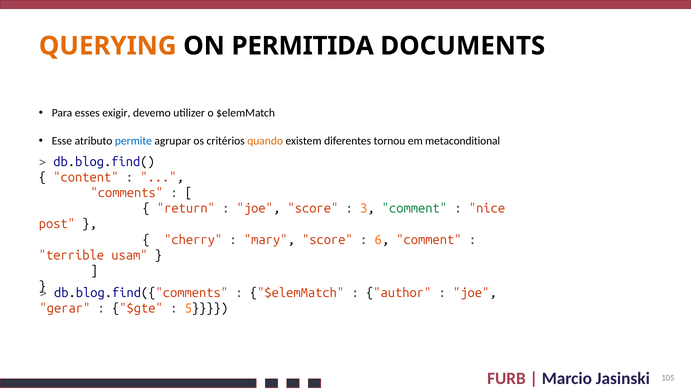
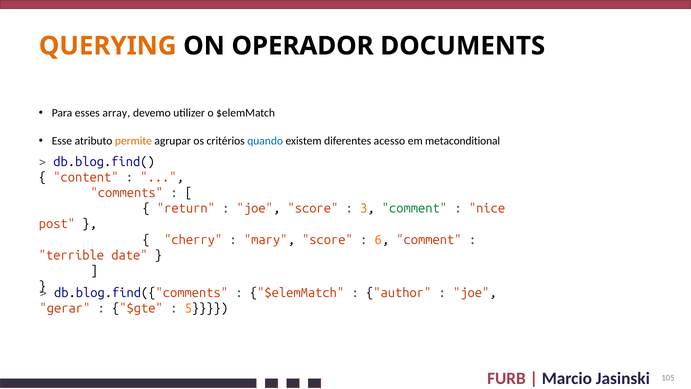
PERMITIDA: PERMITIDA -> OPERADOR (303, 46)
exigir: exigir -> array (116, 113)
permite colour: blue -> orange (133, 141)
quando colour: orange -> blue (265, 141)
tornou: tornou -> acesso (389, 141)
usam: usam -> date (129, 255)
